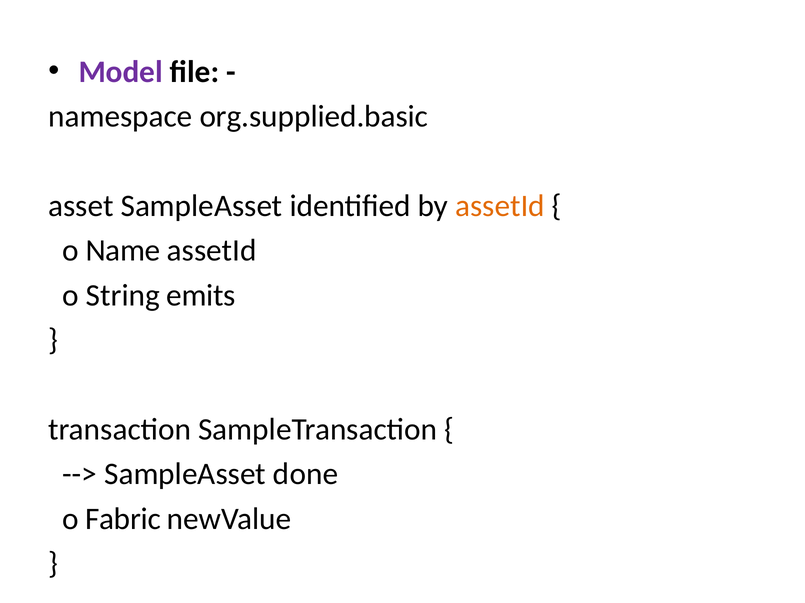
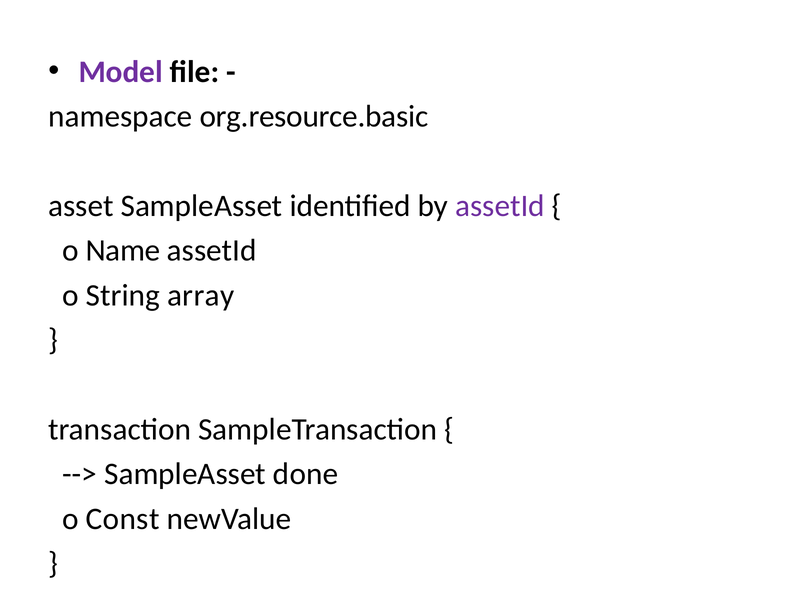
org.supplied.basic: org.supplied.basic -> org.resource.basic (314, 117)
assetId colour: orange -> purple (500, 206)
emits: emits -> array (201, 296)
Fabric: Fabric -> Const (123, 519)
